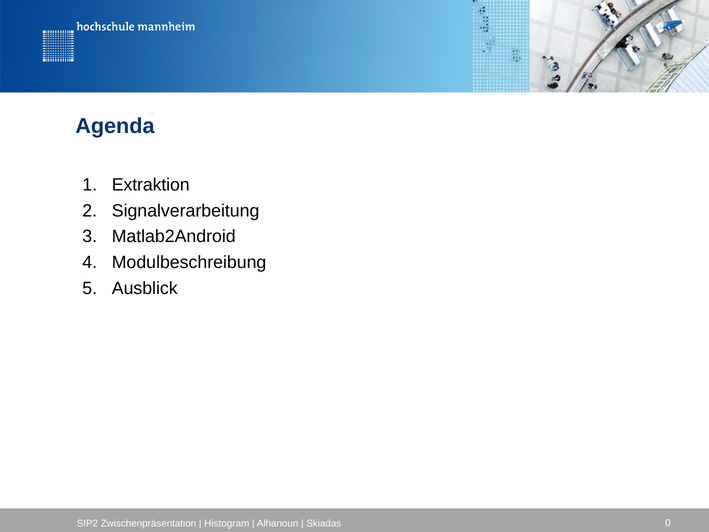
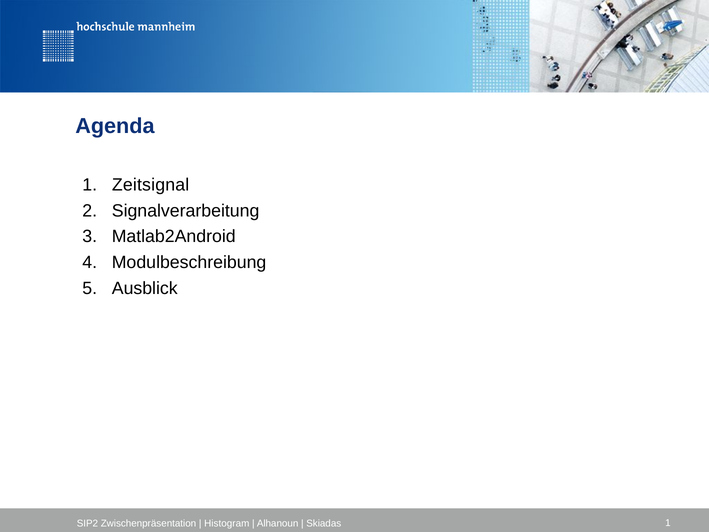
Extraktion: Extraktion -> Zeitsignal (151, 185)
Skiadas 0: 0 -> 1 (668, 523)
